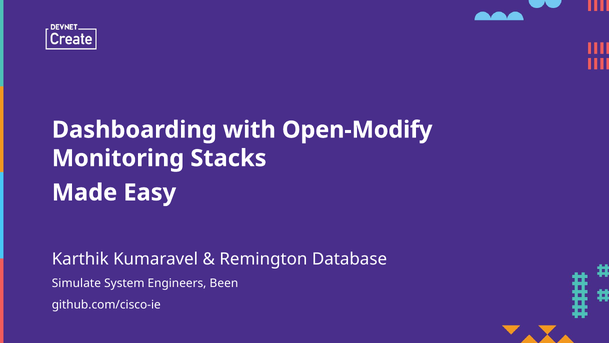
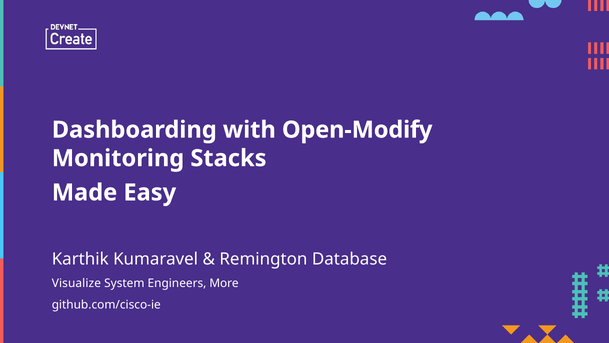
Simulate: Simulate -> Visualize (76, 283)
Been: Been -> More (224, 283)
